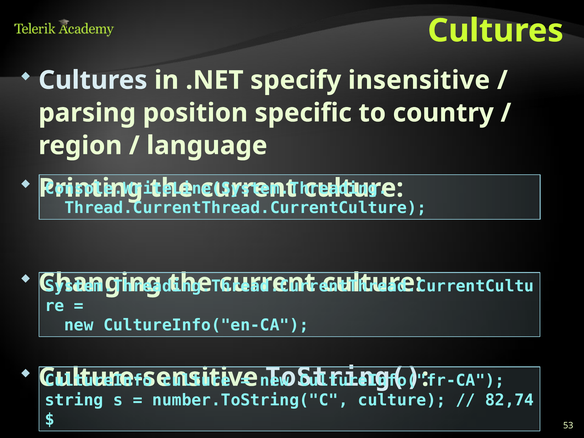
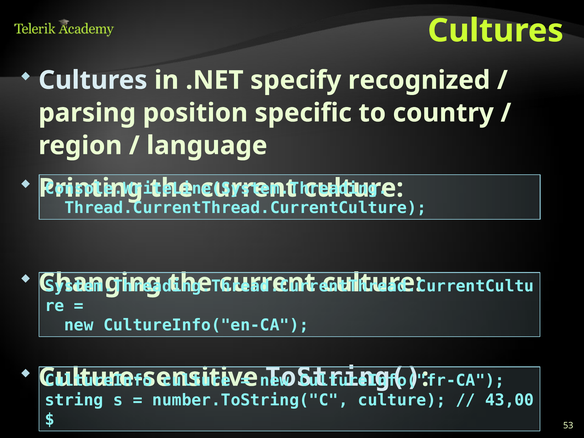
insensitive: insensitive -> recognized (419, 80)
82,74: 82,74 -> 43,00 (510, 400)
